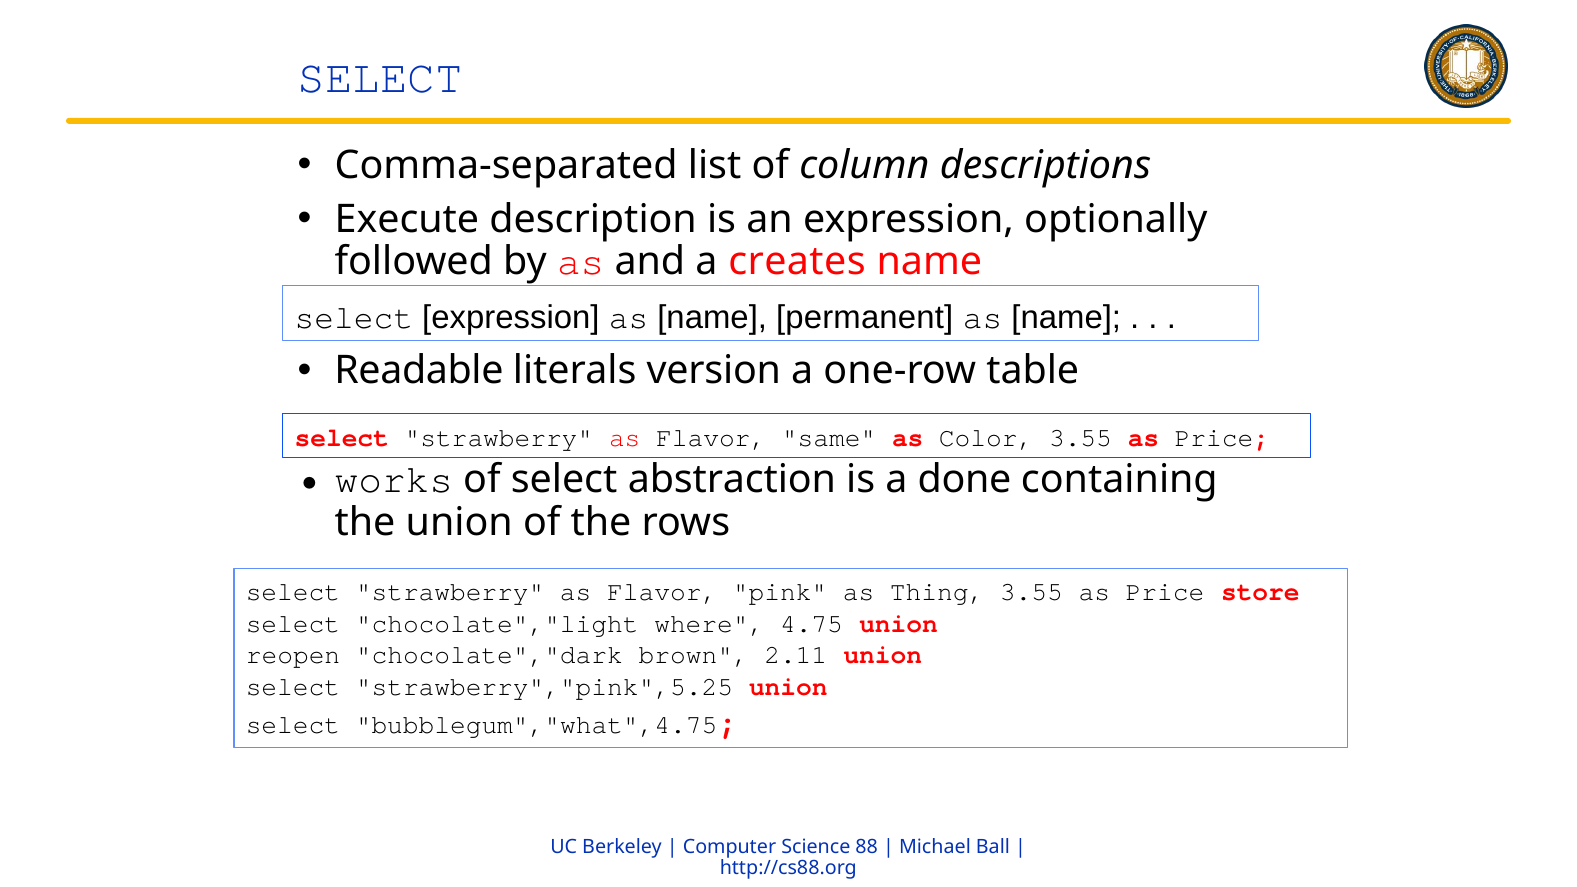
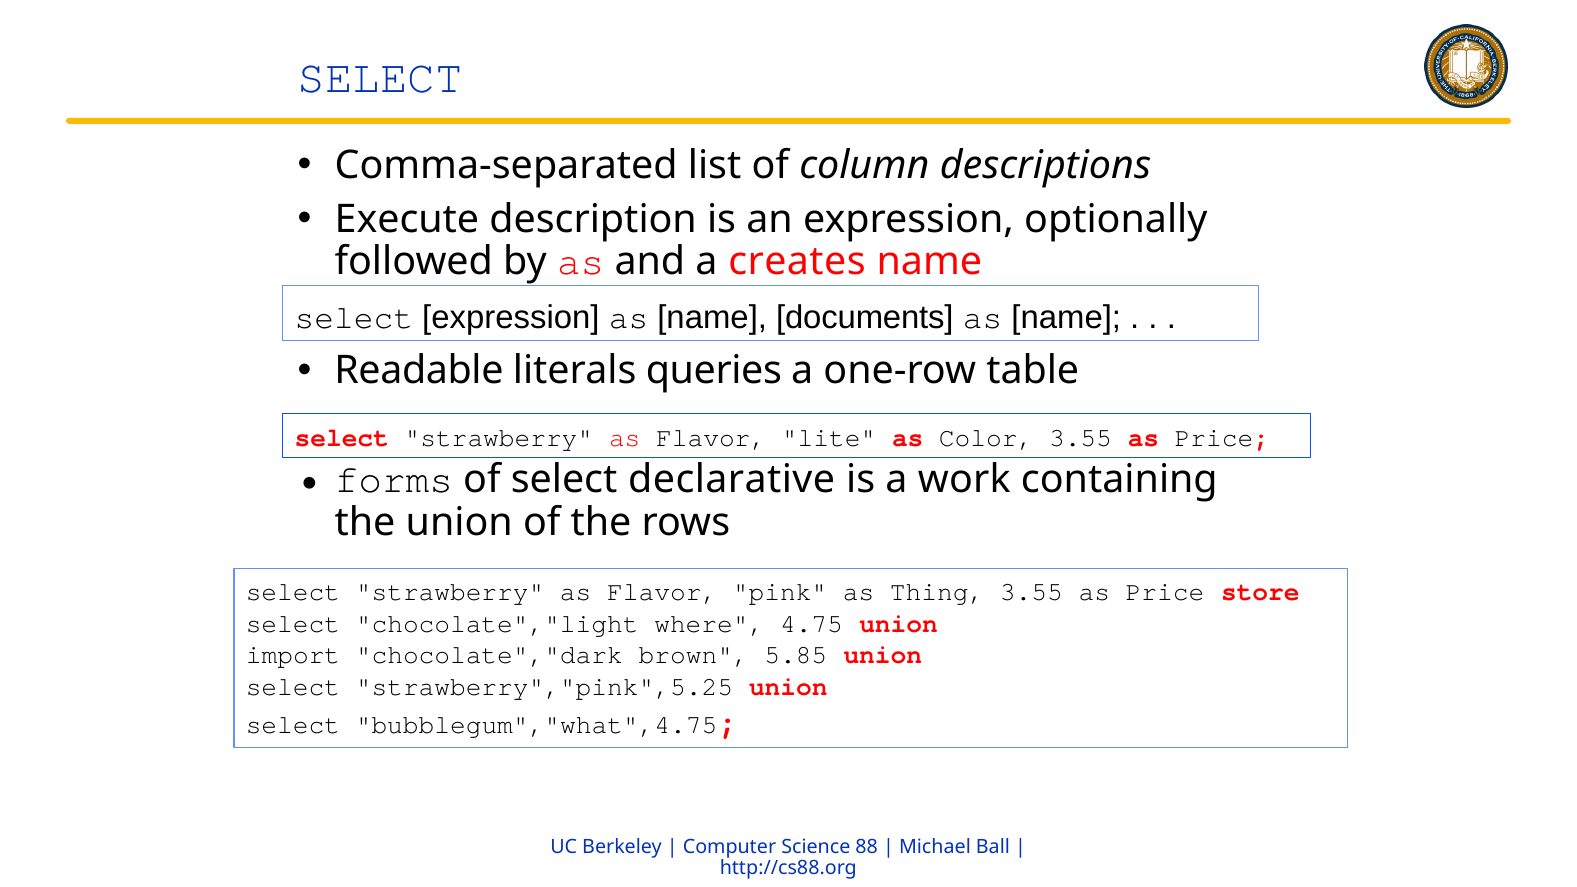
permanent: permanent -> documents (865, 318)
version: version -> queries (714, 371)
same: same -> lite (829, 437)
works: works -> forms (394, 479)
abstraction: abstraction -> declarative (732, 479)
done: done -> work (964, 479)
reopen: reopen -> import (293, 655)
2.11: 2.11 -> 5.85 (796, 655)
